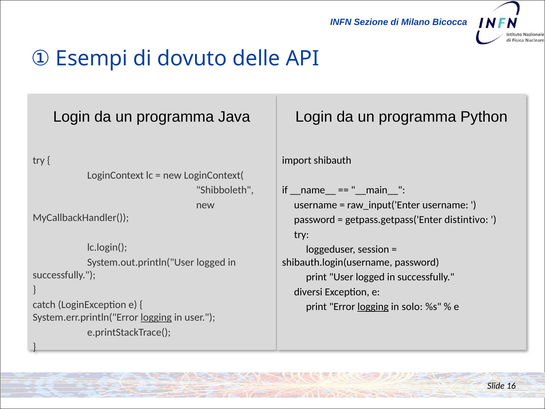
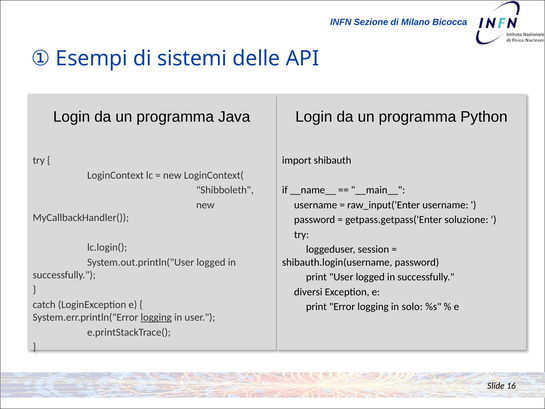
dovuto: dovuto -> sistemi (192, 58)
distintivo: distintivo -> soluzione (466, 220)
logging underline: present -> none (373, 307)
